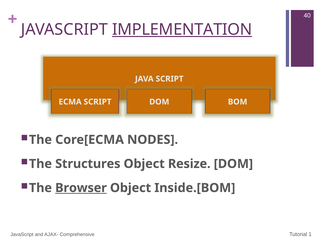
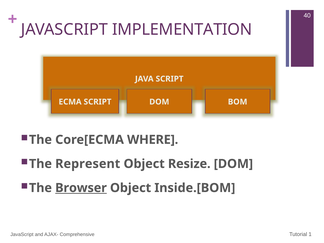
IMPLEMENTATION underline: present -> none (182, 30)
NODES: NODES -> WHERE (153, 140)
Structures: Structures -> Represent (88, 164)
